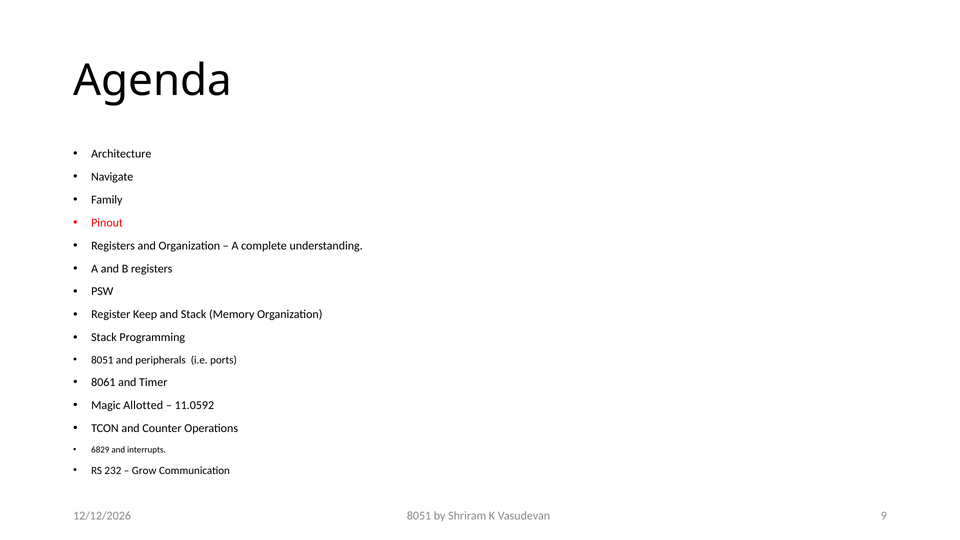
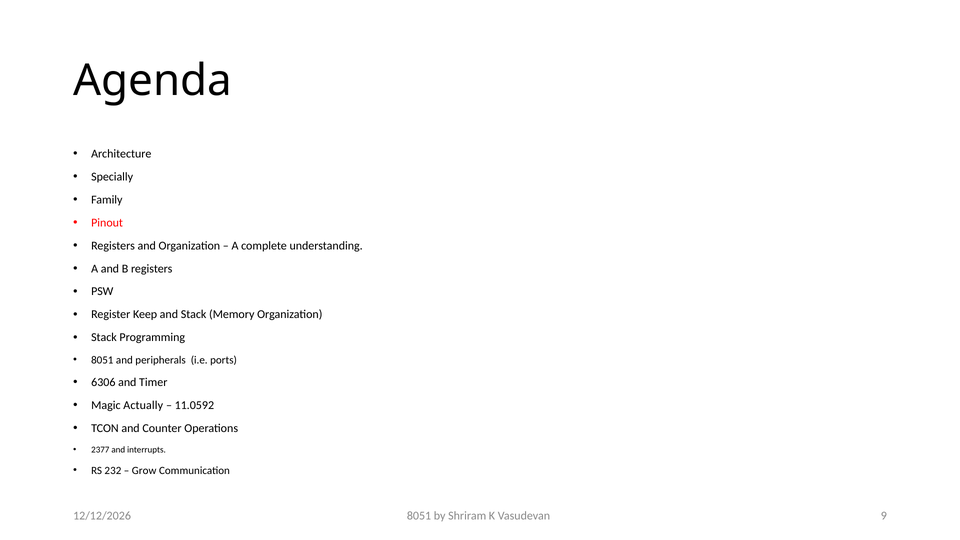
Navigate: Navigate -> Specially (112, 177)
8061: 8061 -> 6306 (103, 382)
Allotted: Allotted -> Actually (143, 405)
6829: 6829 -> 2377 (100, 450)
